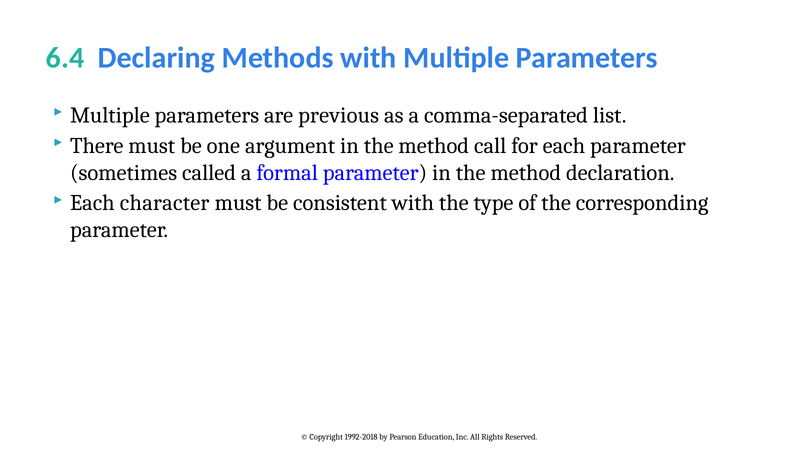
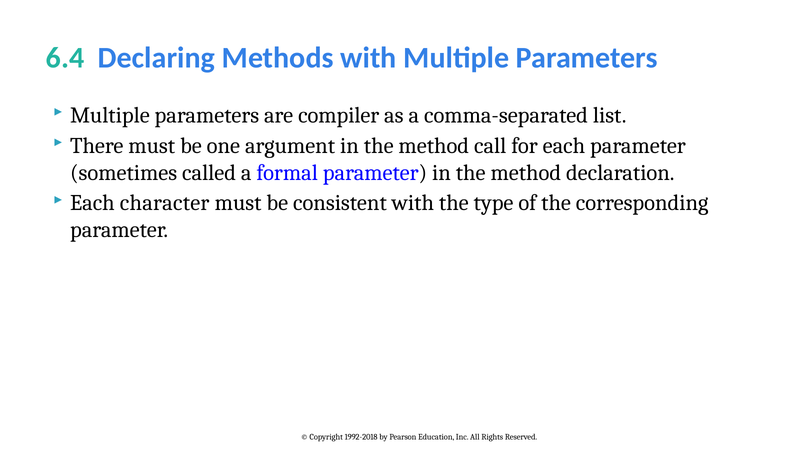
previous: previous -> compiler (339, 115)
